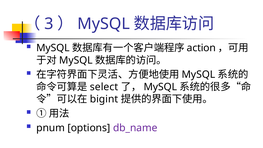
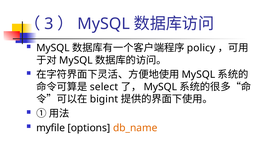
action: action -> policy (201, 48)
pnum: pnum -> myfile (51, 128)
db_name colour: purple -> orange (135, 128)
